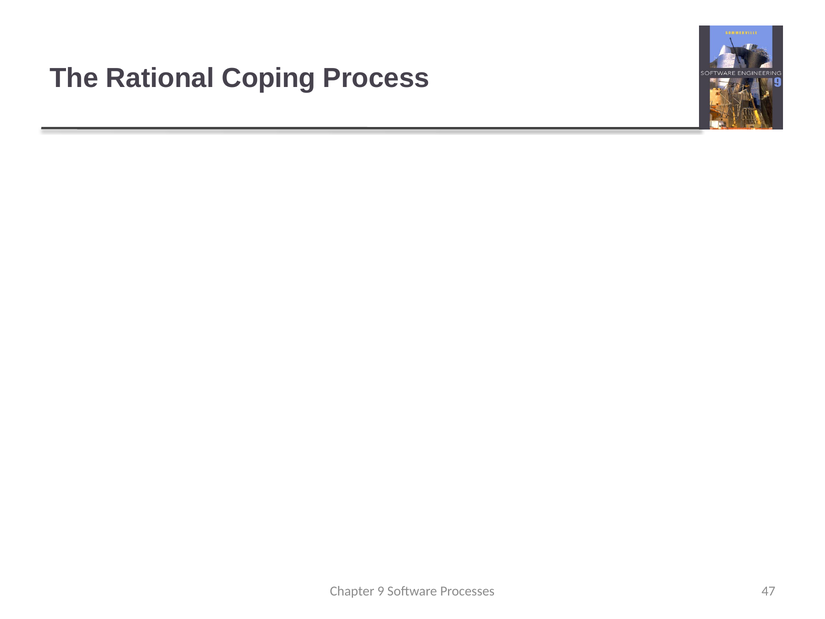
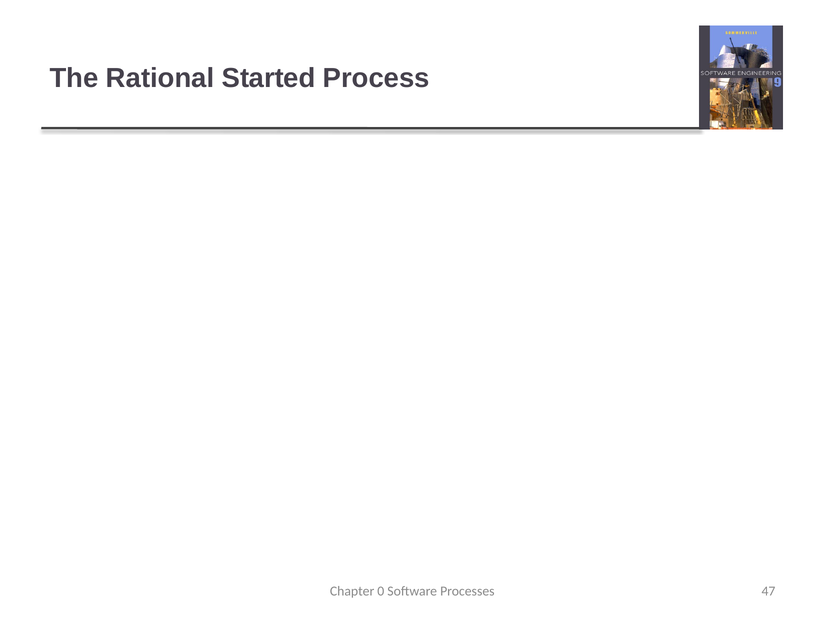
Coping: Coping -> Started (269, 78)
9: 9 -> 0 (381, 591)
